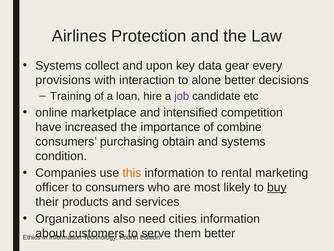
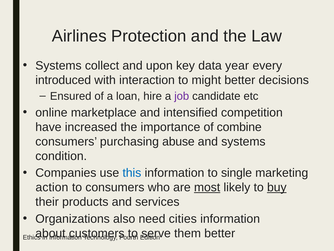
gear: gear -> year (237, 65)
provisions: provisions -> introduced (63, 80)
alone: alone -> might (206, 80)
Training: Training -> Ensured (71, 96)
obtain: obtain -> abuse (178, 141)
this colour: orange -> blue (132, 173)
rental: rental -> single (237, 173)
officer: officer -> action (52, 187)
most underline: none -> present (207, 187)
